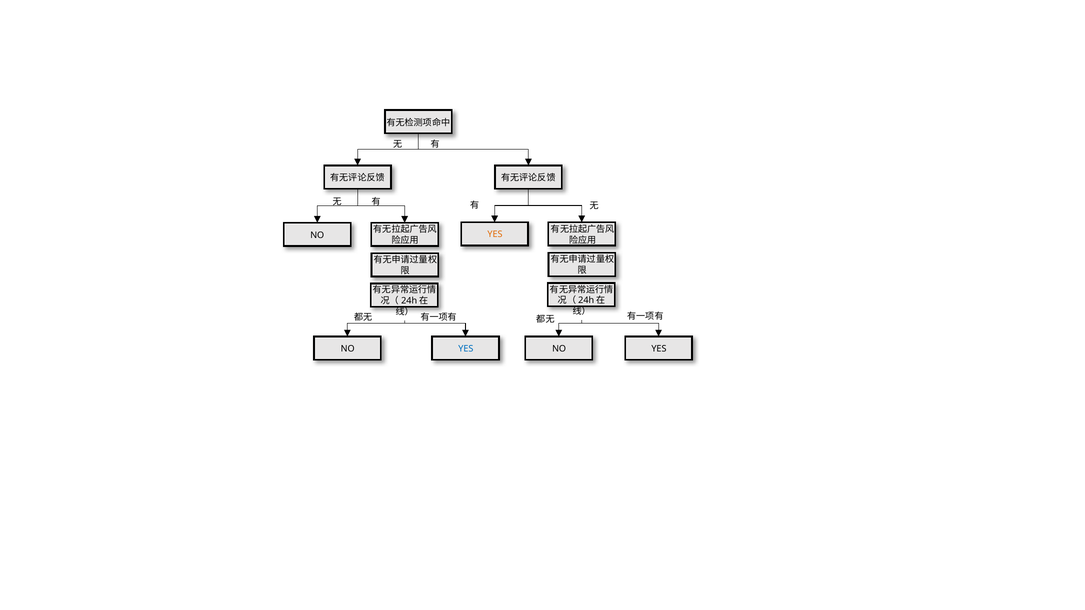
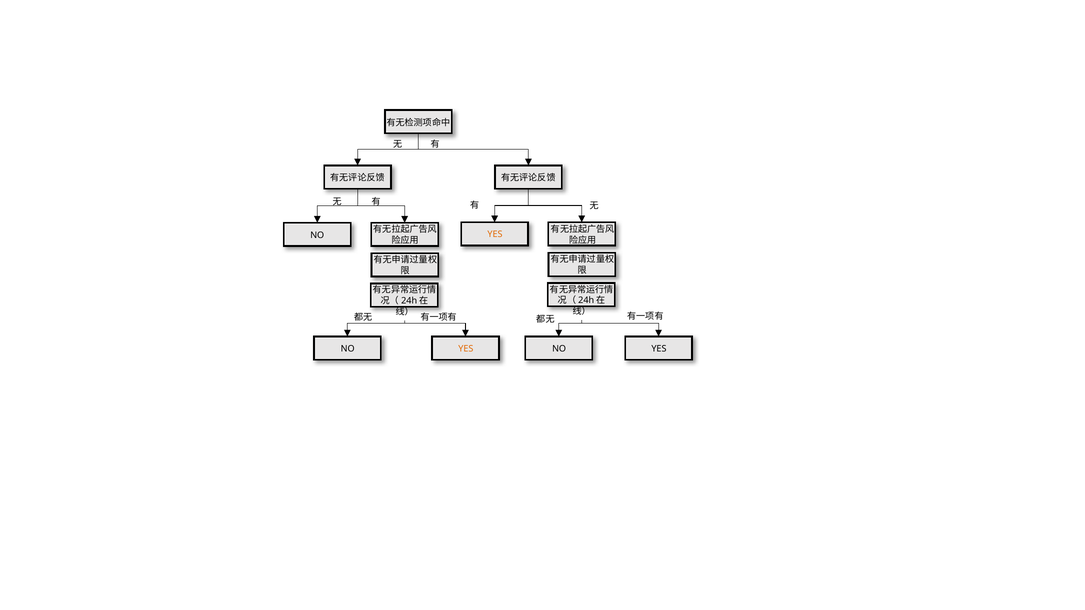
YES colour: blue -> orange (466, 349)
